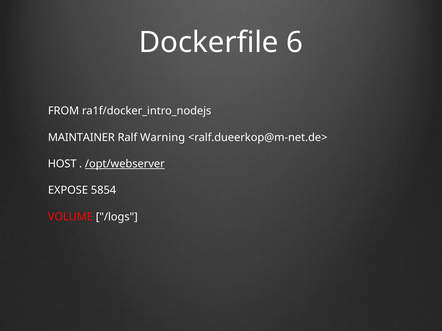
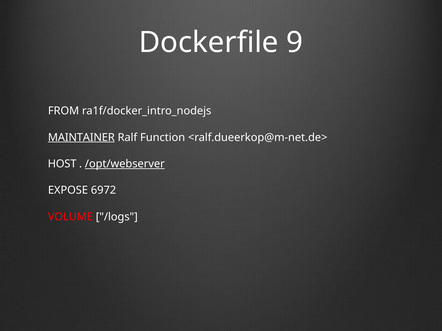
6: 6 -> 9 (295, 42)
MAINTAINER underline: none -> present (81, 138)
Warning: Warning -> Function (163, 138)
5854: 5854 -> 6972 (104, 191)
